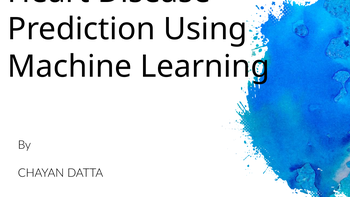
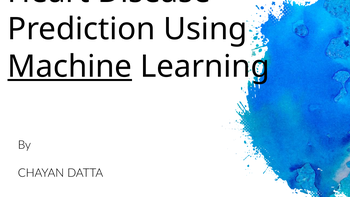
Machine underline: none -> present (70, 67)
